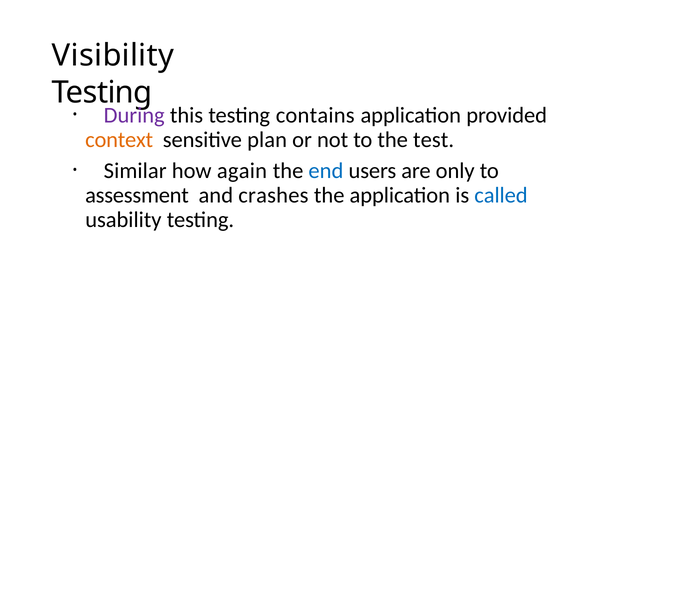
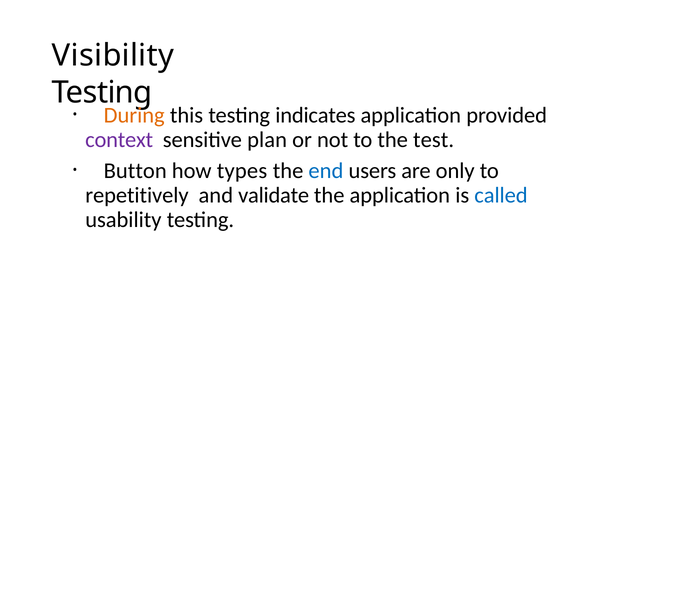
During colour: purple -> orange (134, 115)
contains: contains -> indicates (315, 115)
context colour: orange -> purple (119, 140)
Similar: Similar -> Button (135, 171)
again: again -> types (242, 171)
assessment: assessment -> repetitively (137, 195)
crashes: crashes -> validate (274, 195)
